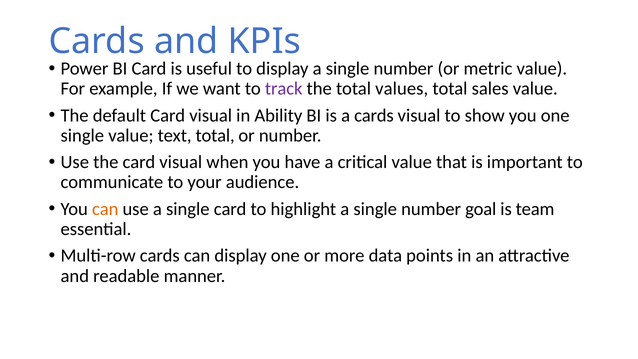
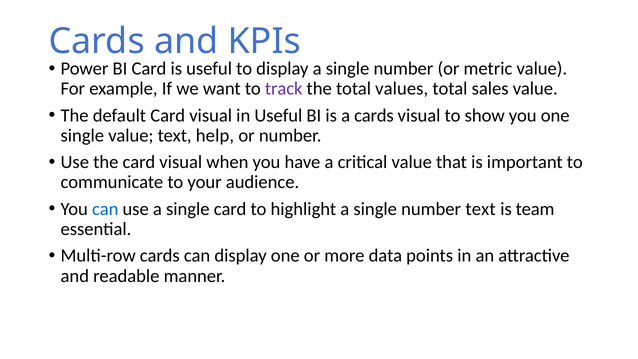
in Ability: Ability -> Useful (278, 115)
text total: total -> help (215, 135)
can colour: orange -> blue (105, 209)
number goal: goal -> text (481, 209)
